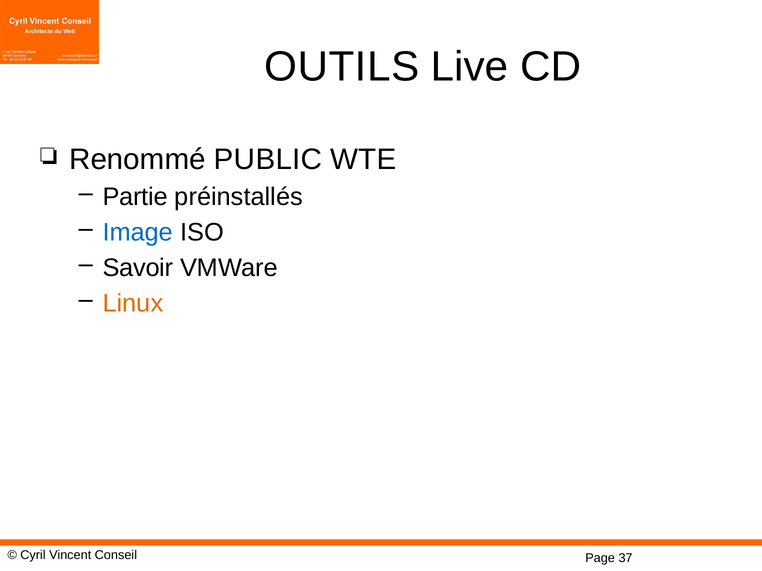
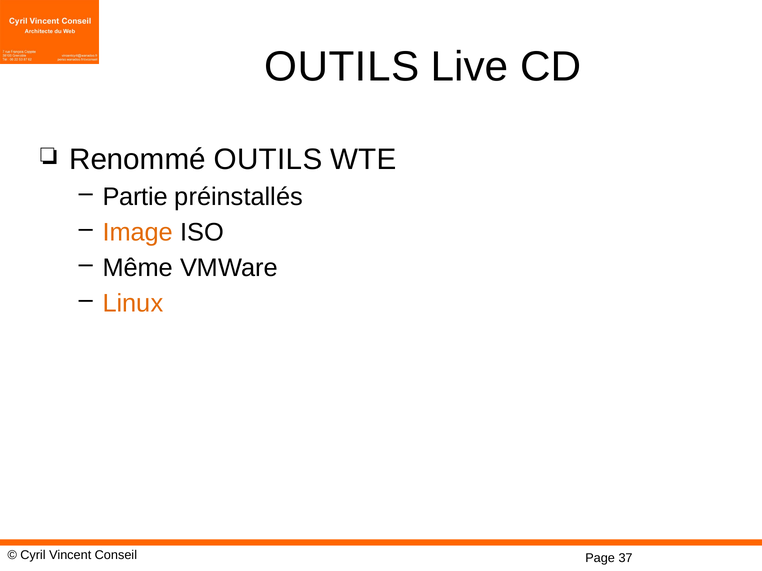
Renommé PUBLIC: PUBLIC -> OUTILS (268, 159)
Image colour: blue -> orange (138, 233)
Savoir: Savoir -> Même (138, 268)
